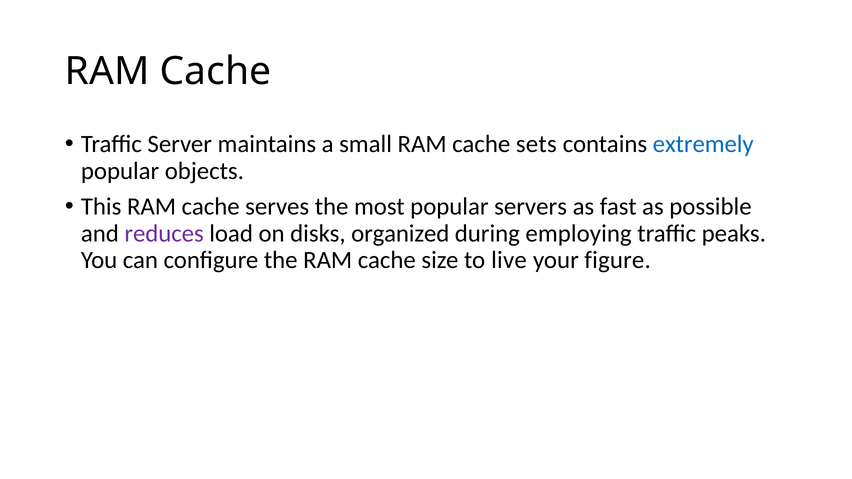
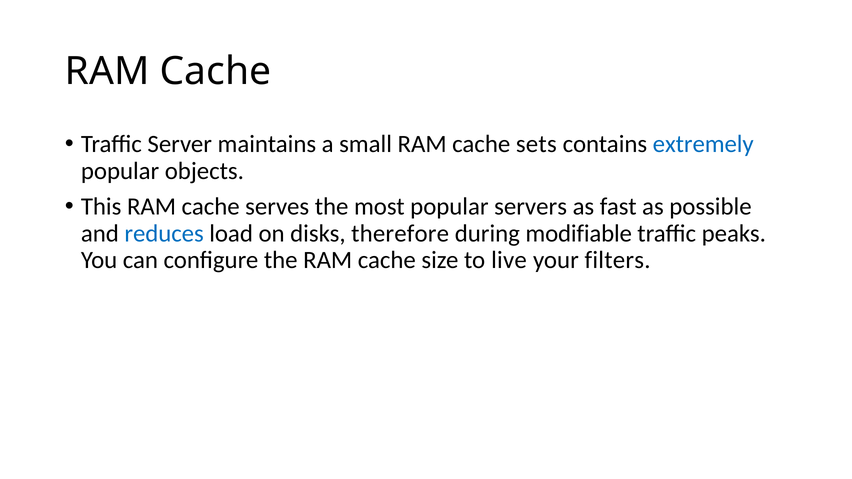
reduces colour: purple -> blue (164, 233)
organized: organized -> therefore (400, 233)
employing: employing -> modifiable (579, 233)
figure: figure -> filters (618, 260)
